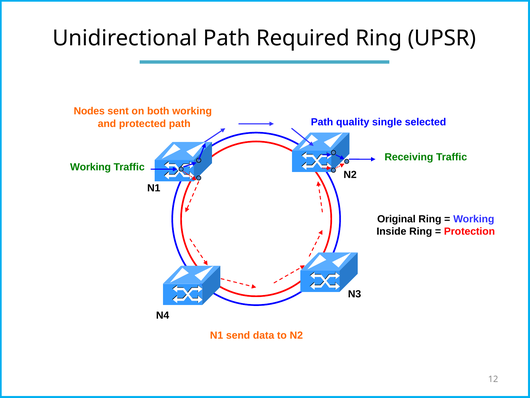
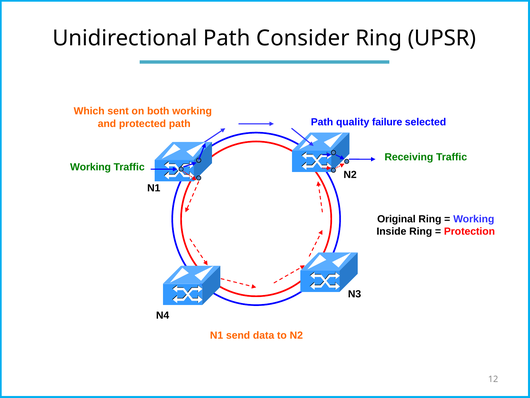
Required: Required -> Consider (303, 38)
Nodes: Nodes -> Which (89, 111)
single: single -> failure (387, 122)
